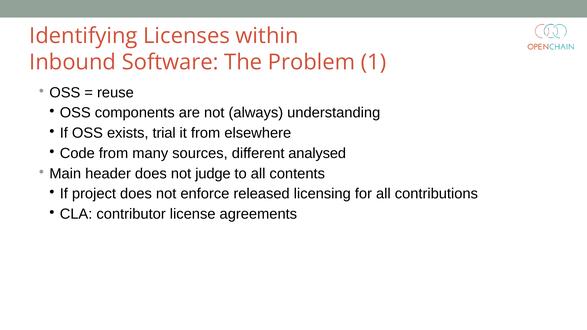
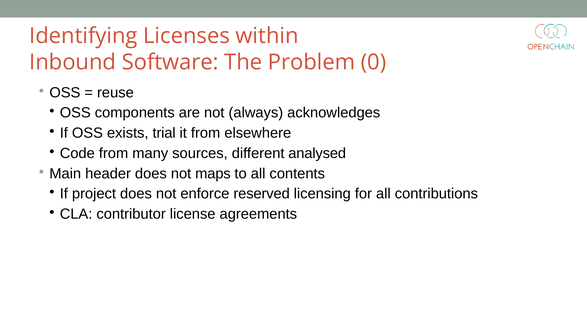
1: 1 -> 0 (374, 62)
understanding: understanding -> acknowledges (334, 113)
judge: judge -> maps (213, 174)
released: released -> reserved (262, 194)
